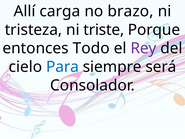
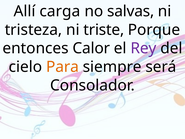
brazo: brazo -> salvas (131, 11)
Todo: Todo -> Calor (91, 48)
Para colour: blue -> orange (62, 67)
